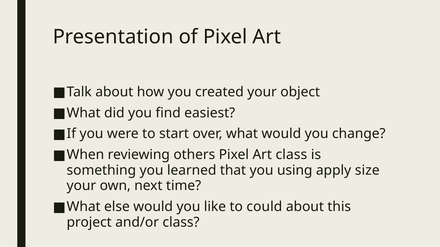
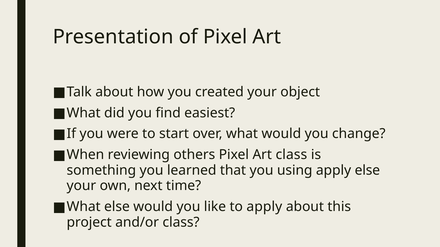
apply size: size -> else (367, 171)
to could: could -> apply (264, 207)
